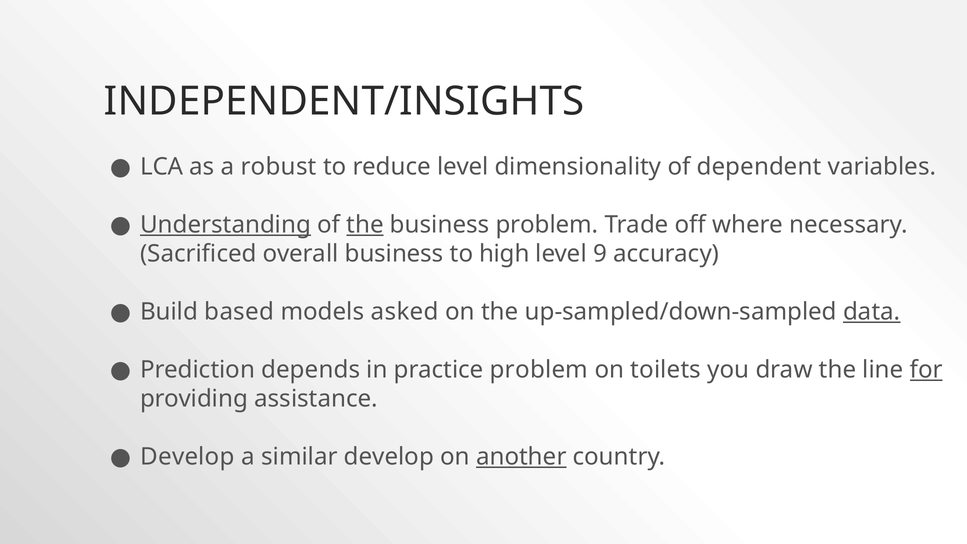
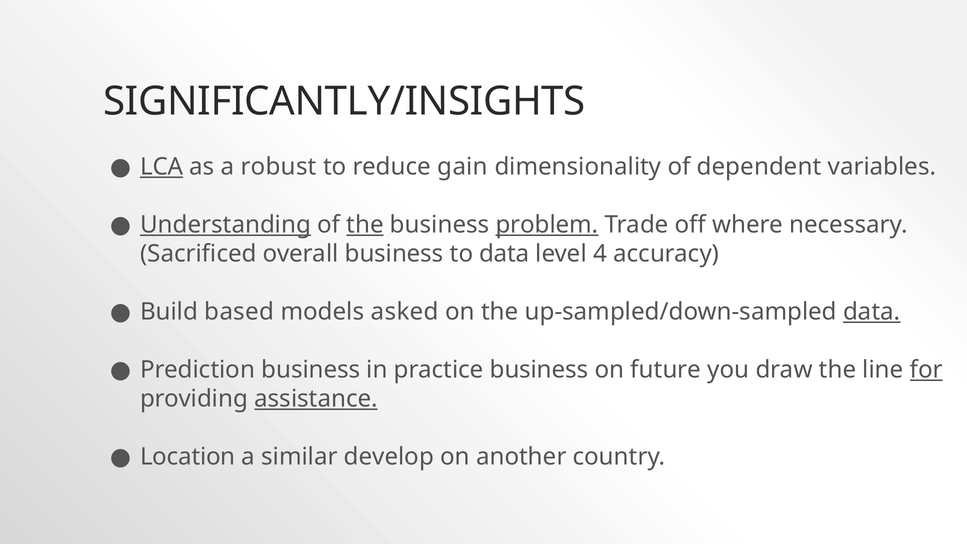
INDEPENDENT/INSIGHTS: INDEPENDENT/INSIGHTS -> SIGNIFICANTLY/INSIGHTS (344, 101)
LCA underline: none -> present (162, 167)
reduce level: level -> gain (463, 167)
problem underline: none -> present (547, 225)
to high: high -> data (504, 254)
9: 9 -> 4 (600, 254)
Prediction depends: depends -> business (311, 370)
practice problem: problem -> business (539, 370)
toilets: toilets -> future (666, 370)
assistance underline: none -> present (316, 399)
Develop: Develop -> Location (188, 457)
another underline: present -> none (521, 457)
